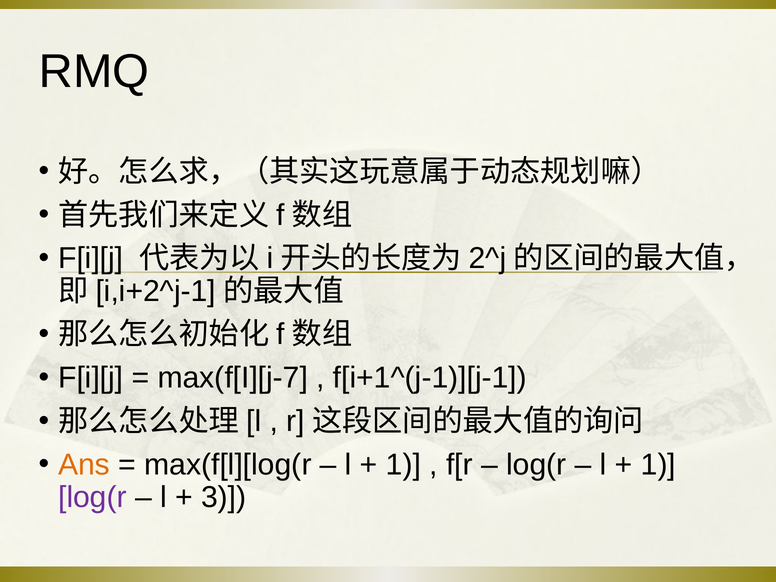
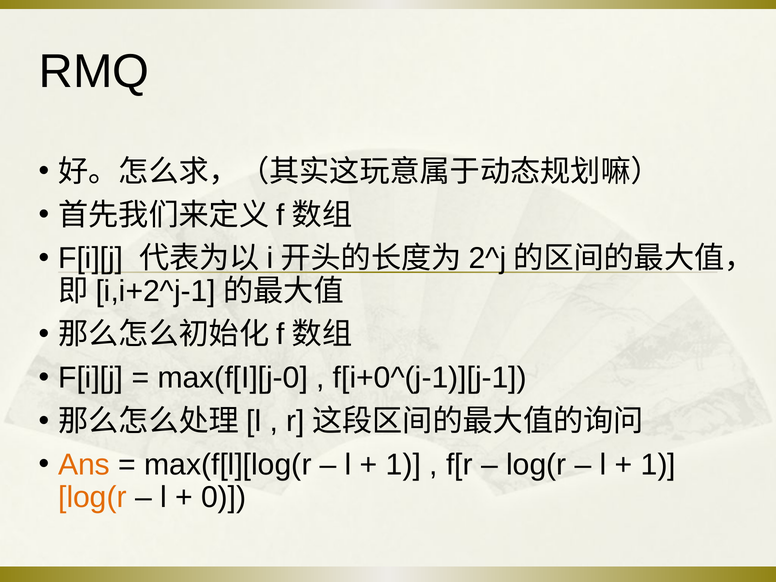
max(f[I][j-7: max(f[I][j-7 -> max(f[I][j-0 (233, 378)
f[i+1^(j-1)][j-1: f[i+1^(j-1)][j-1 -> f[i+0^(j-1)][j-1 (430, 378)
log(r colour: purple -> orange (93, 497)
3: 3 -> 0 (224, 497)
